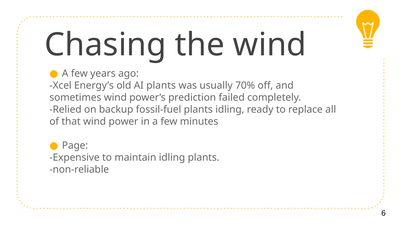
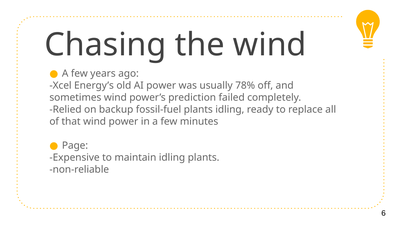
AI plants: plants -> power (161, 86)
70%: 70% -> 78% (245, 86)
